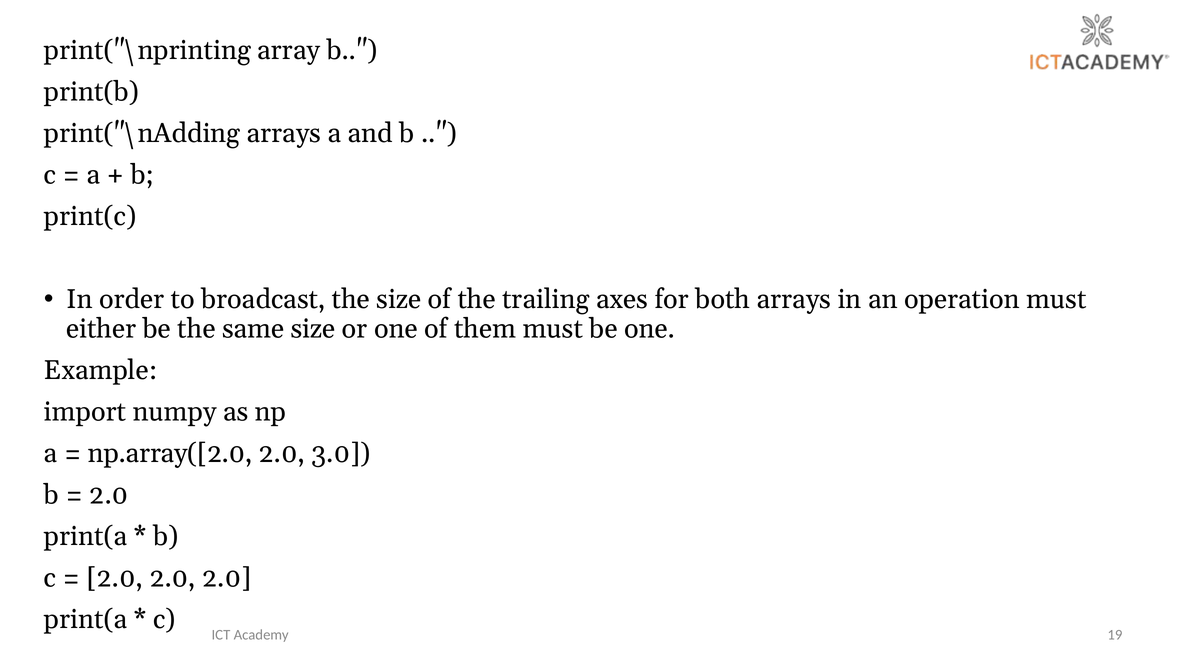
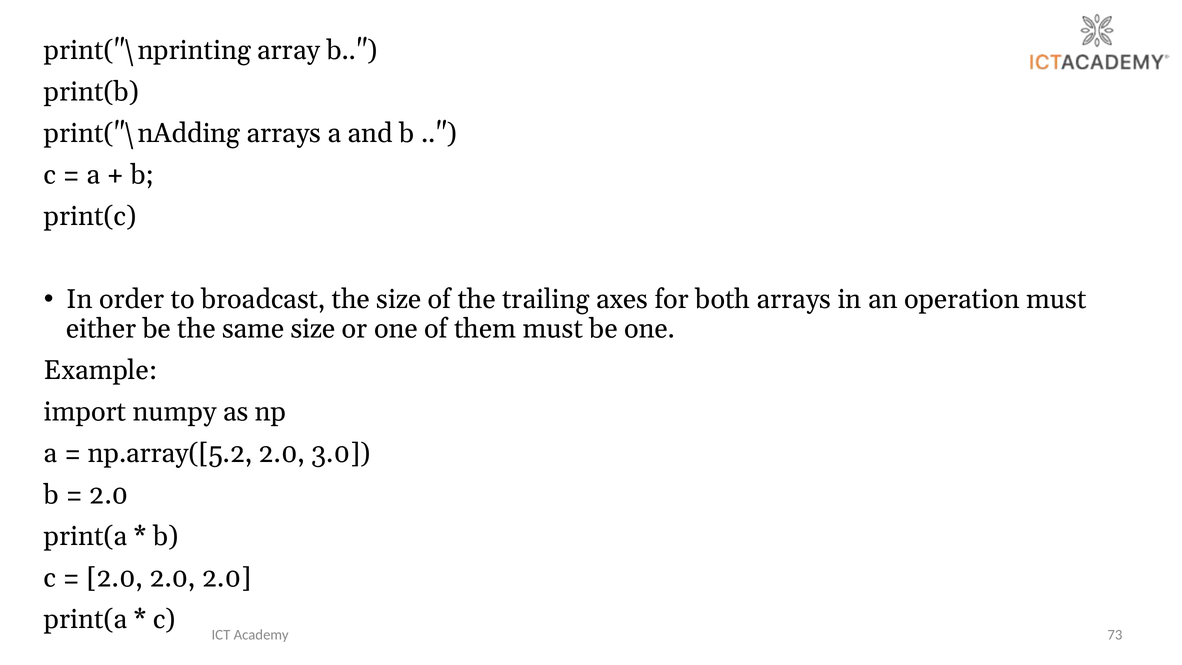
np.array([2.0: np.array([2.0 -> np.array([5.2 (170, 453)
19: 19 -> 73 (1115, 635)
